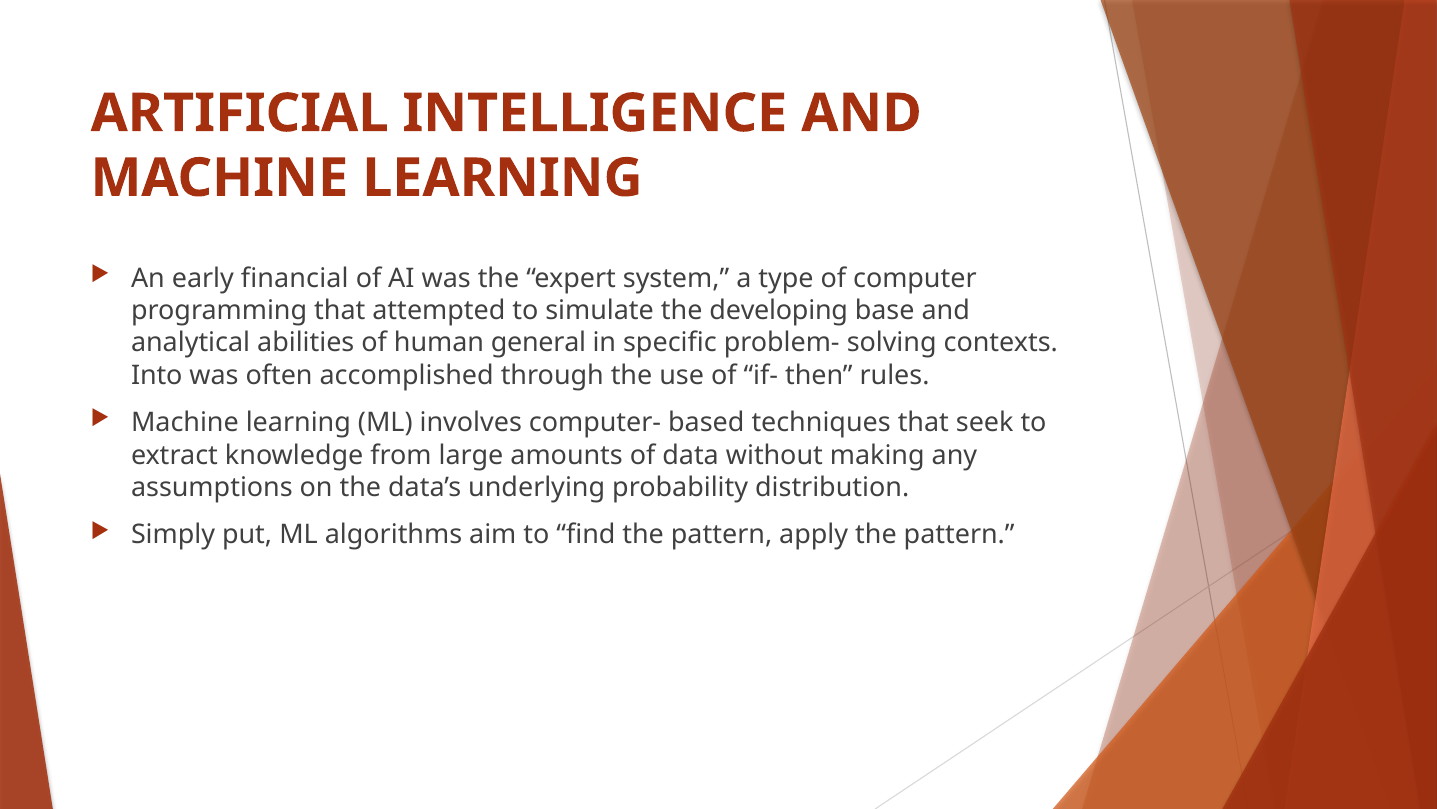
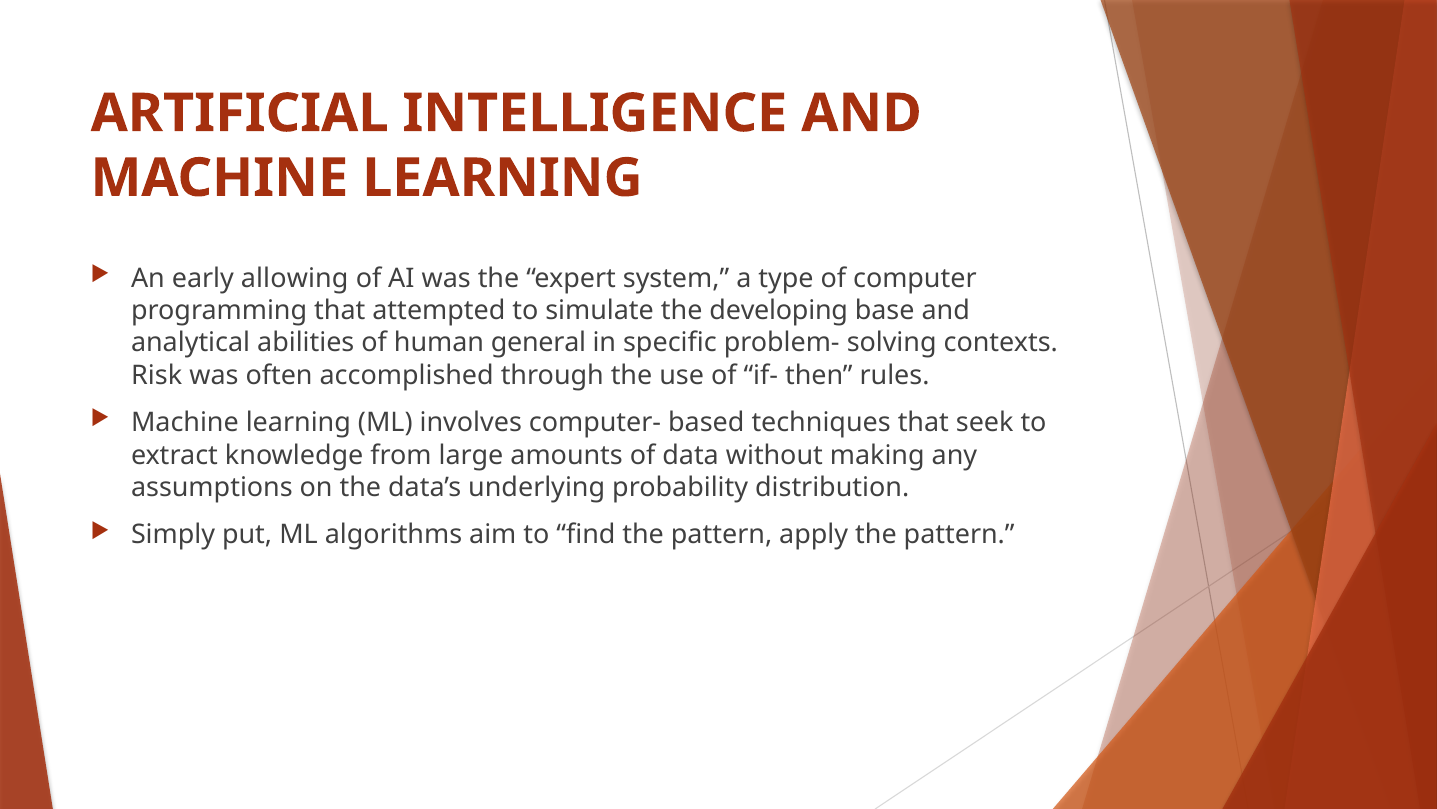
financial: financial -> allowing (295, 278)
Into: Into -> Risk (157, 375)
